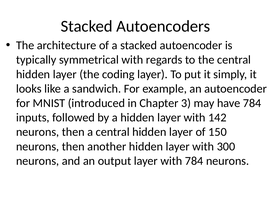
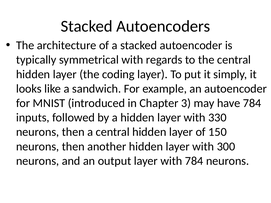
142: 142 -> 330 (217, 118)
